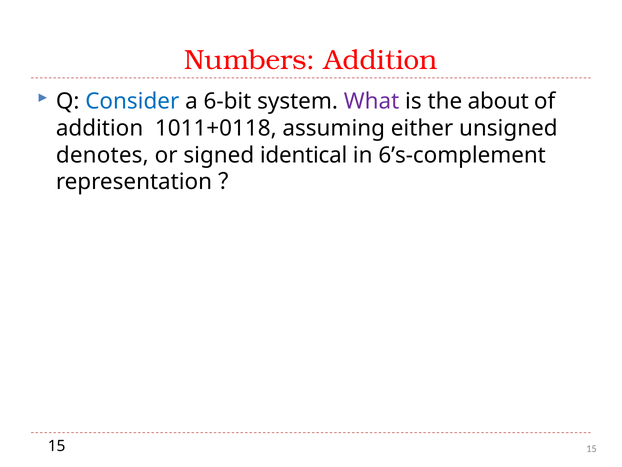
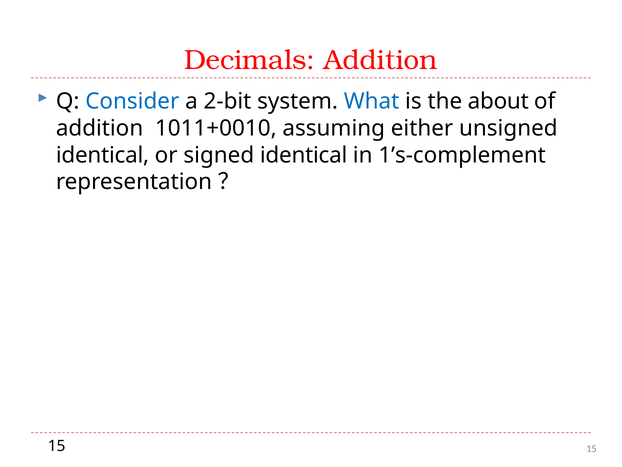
Numbers: Numbers -> Decimals (250, 60)
6-bit: 6-bit -> 2-bit (227, 101)
What colour: purple -> blue (372, 101)
1011+0118: 1011+0118 -> 1011+0010 (216, 128)
denotes: denotes -> identical (102, 155)
6’s-complement: 6’s-complement -> 1’s-complement (462, 155)
